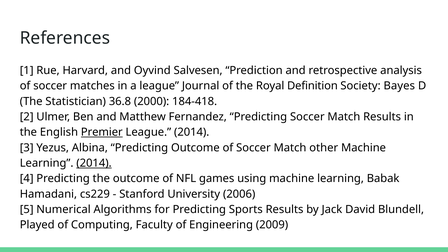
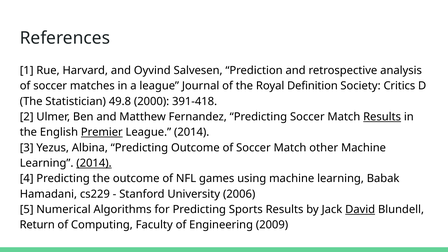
Bayes: Bayes -> Critics (399, 86)
36.8: 36.8 -> 49.8 (120, 101)
184-418: 184-418 -> 391-418 (195, 101)
Results underline: none -> present (382, 117)
David underline: none -> present (360, 210)
Played: Played -> Return (37, 225)
